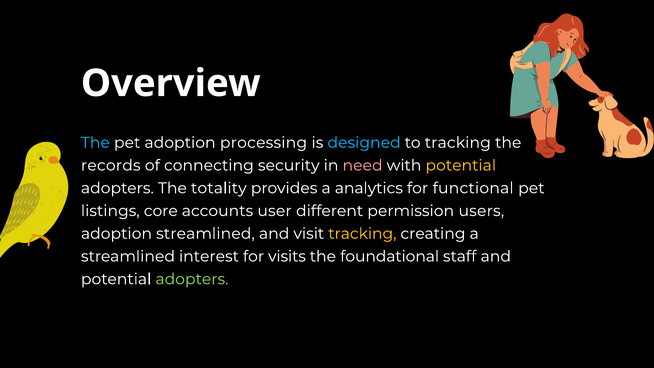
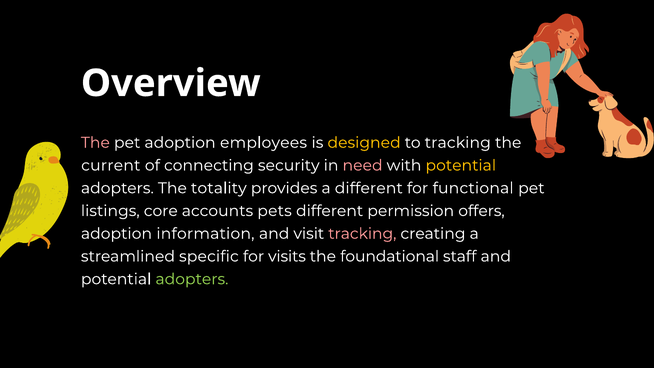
The colour: light blue -> pink (95, 143)
processing: processing -> employees (263, 143)
designed colour: light blue -> yellow (364, 143)
records: records -> current (111, 165)
a analytics: analytics -> different (369, 188)
user: user -> pets (275, 211)
users: users -> offers (481, 211)
adoption streamlined: streamlined -> information (205, 234)
tracking colour: yellow -> pink (362, 234)
interest: interest -> specific (209, 256)
